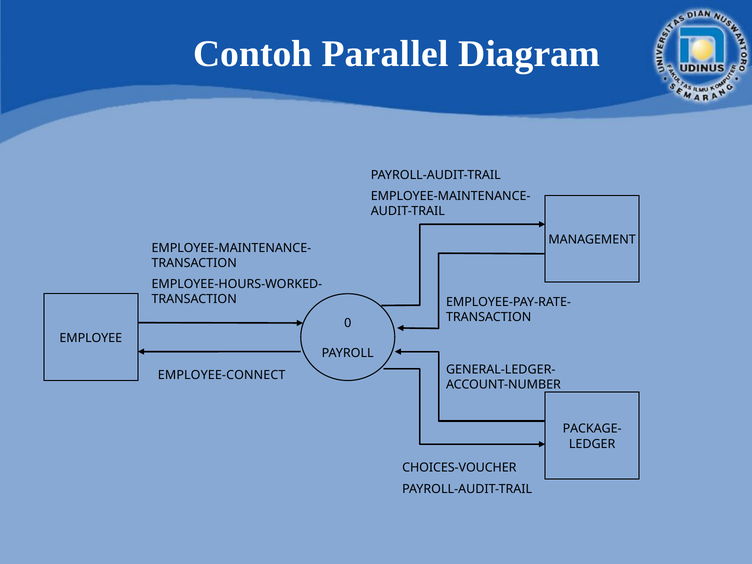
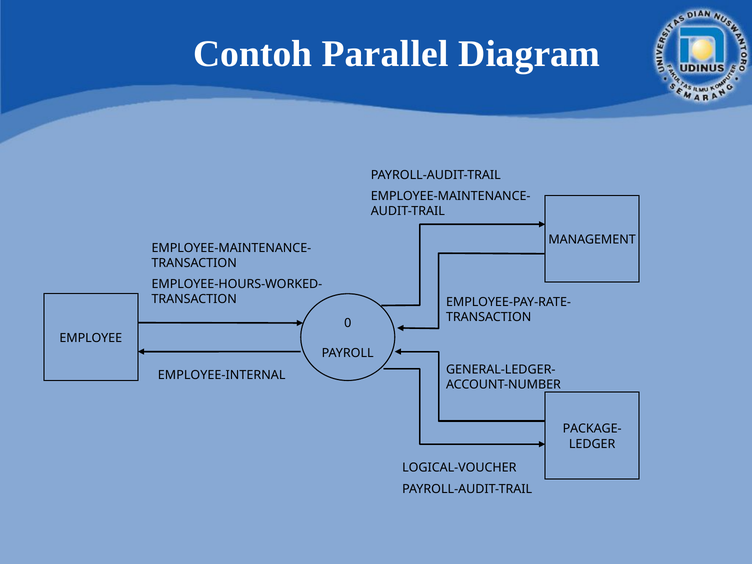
EMPLOYEE-CONNECT: EMPLOYEE-CONNECT -> EMPLOYEE-INTERNAL (222, 375)
CHOICES-VOUCHER: CHOICES-VOUCHER -> LOGICAL-VOUCHER (459, 468)
